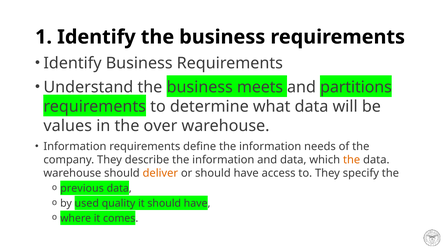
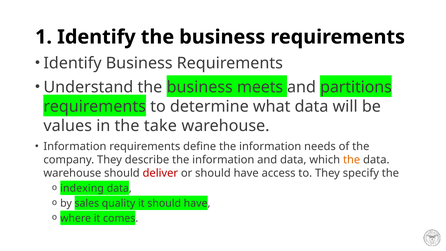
over: over -> take (160, 126)
deliver colour: orange -> red (160, 173)
previous: previous -> indexing (82, 188)
used: used -> sales (87, 203)
